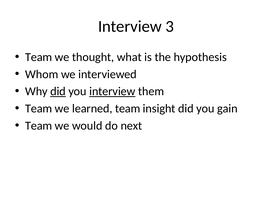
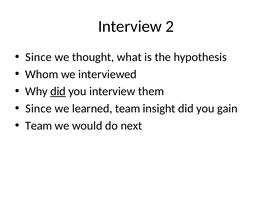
3: 3 -> 2 (170, 26)
Team: Team -> Since (39, 57)
interview underline: present -> none (112, 91)
Team: Team -> Since (39, 109)
